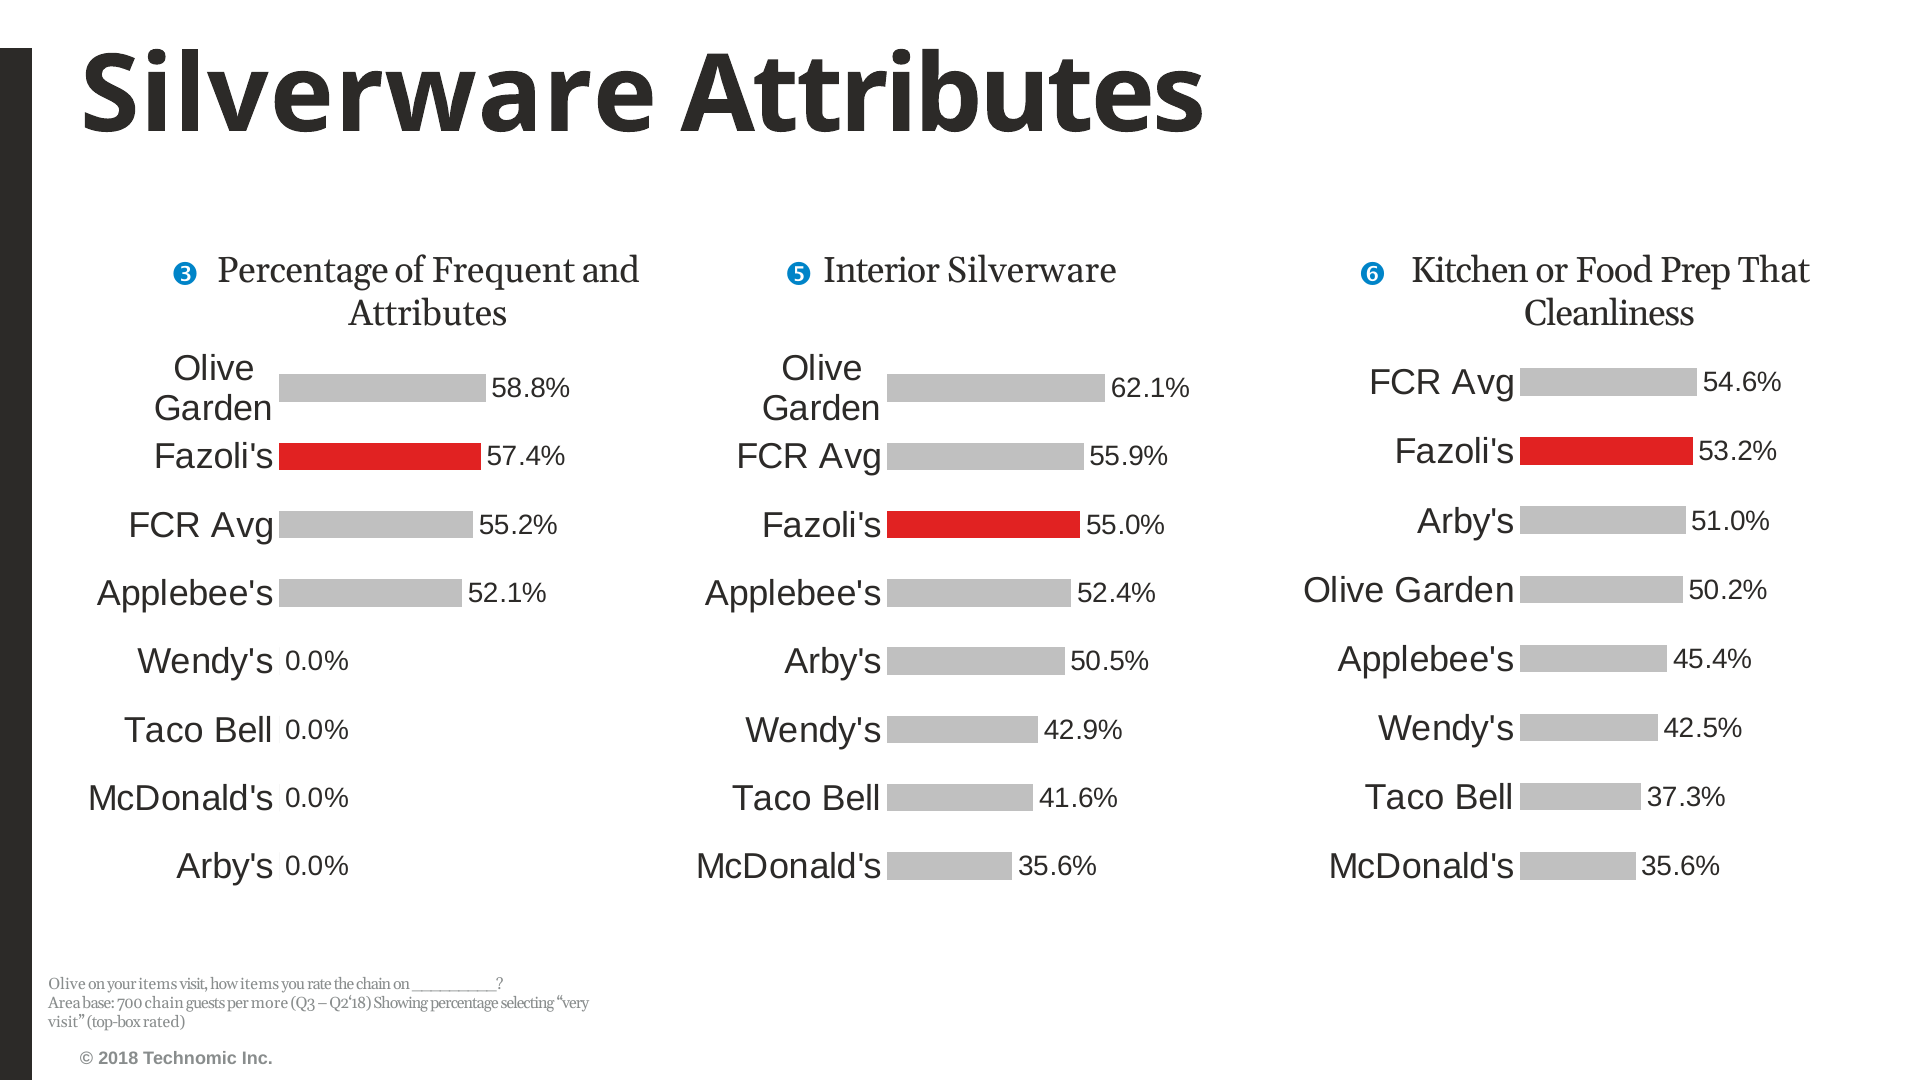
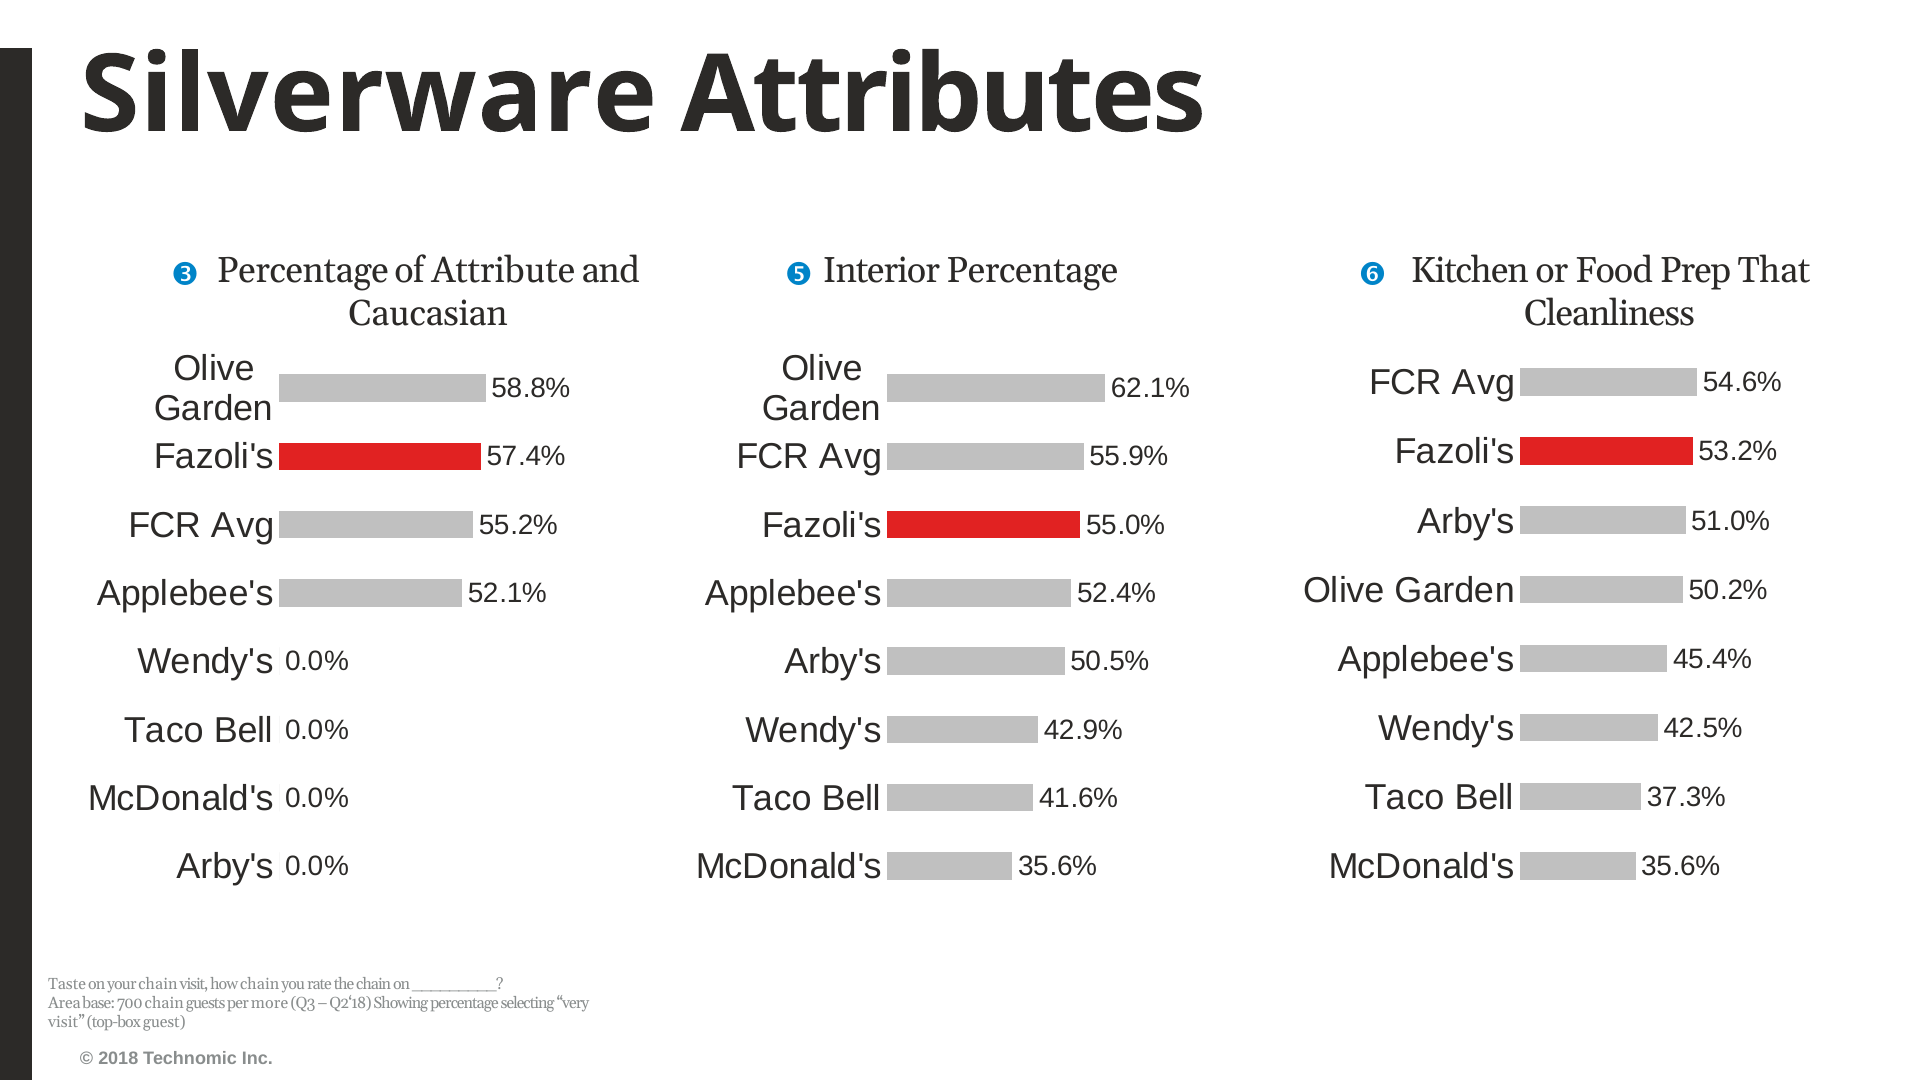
Frequent: Frequent -> Attribute (503, 270)
Interior Silverware: Silverware -> Percentage (1032, 270)
Attributes: Attributes -> Caucasian (428, 314)
Olive: Olive -> Taste (67, 984)
your items: items -> chain (158, 984)
how items: items -> chain (260, 984)
rated: rated -> guest (164, 1022)
